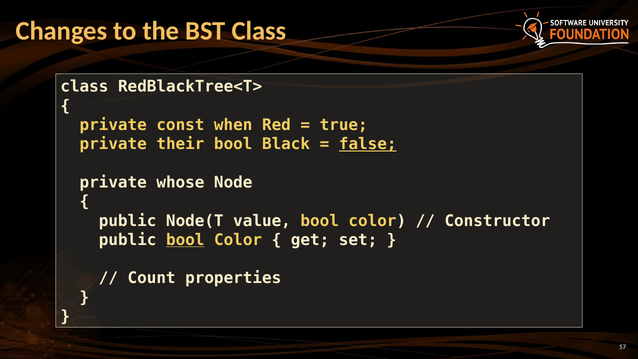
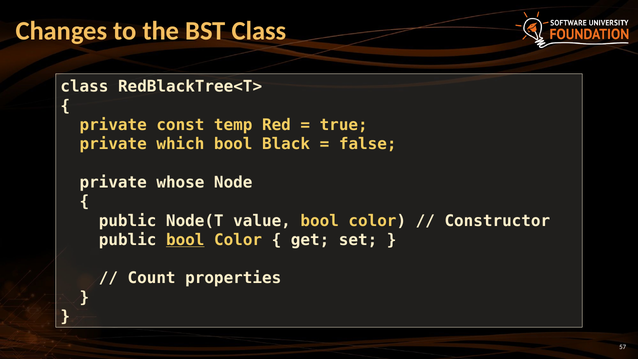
when: when -> temp (233, 125)
their: their -> which (180, 144)
false underline: present -> none (368, 144)
